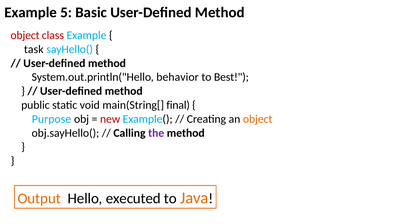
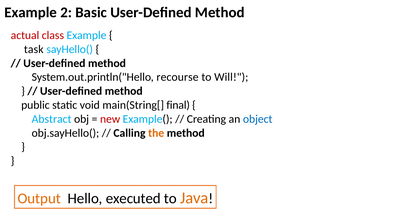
5: 5 -> 2 (66, 12)
object: object -> actual (25, 35)
behavior: behavior -> recourse (178, 77)
Best: Best -> Will (231, 77)
Purpose: Purpose -> Abstract (52, 119)
object colour: orange -> blue (258, 119)
the colour: purple -> orange (156, 133)
